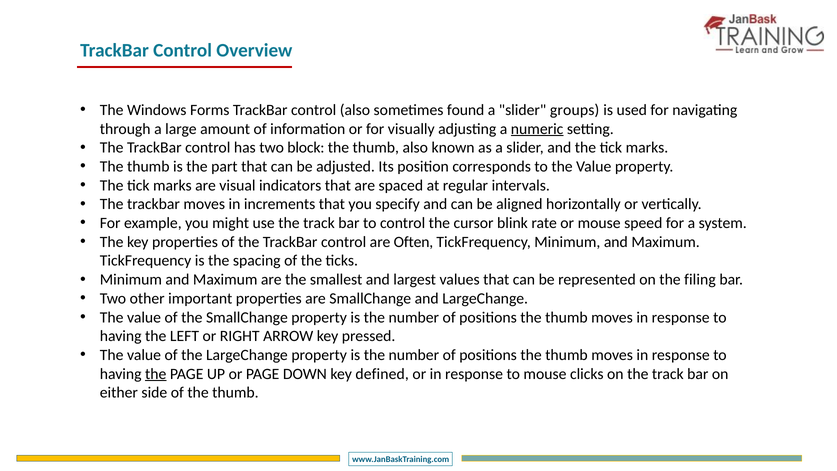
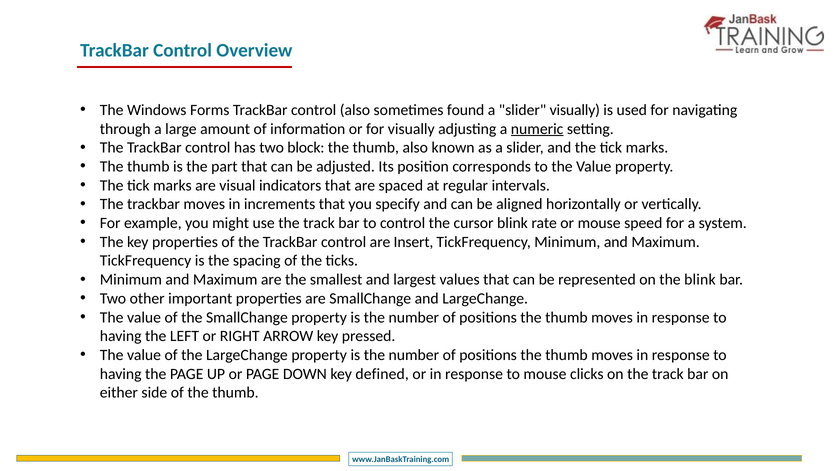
slider groups: groups -> visually (575, 110)
Often: Often -> Insert (413, 242)
the filing: filing -> blink (700, 280)
the underline: present -> none (156, 374)
